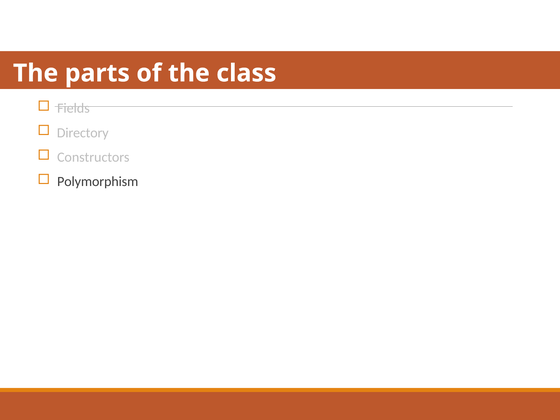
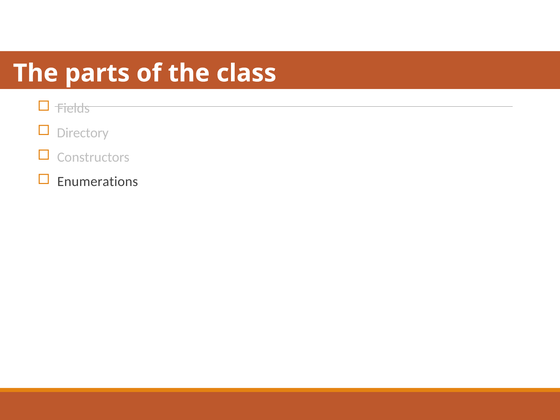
Polymorphism: Polymorphism -> Enumerations (98, 182)
